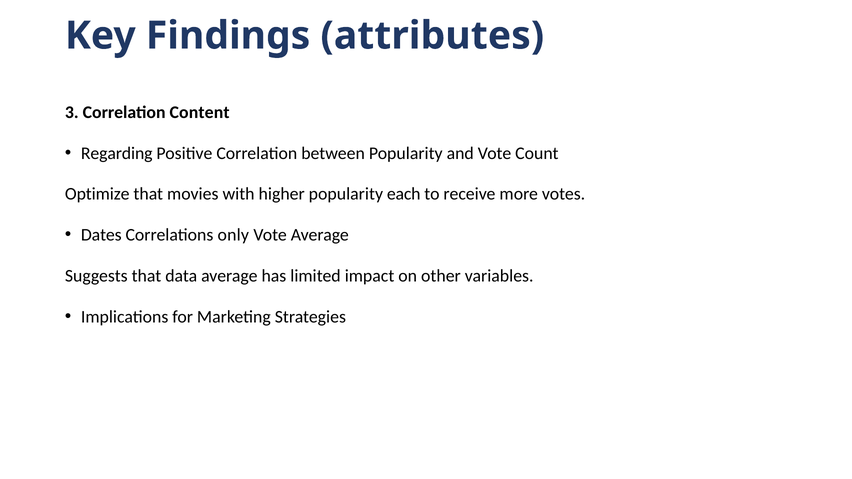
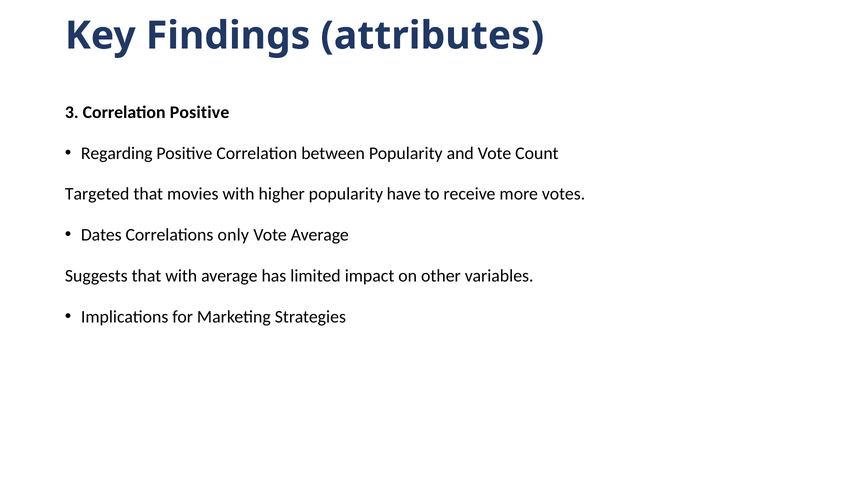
Correlation Content: Content -> Positive (200, 112)
Optimize: Optimize -> Targeted (97, 194)
each: each -> have (404, 194)
that data: data -> with (181, 276)
